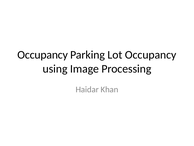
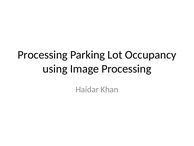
Occupancy: Occupancy -> Processing (43, 55)
